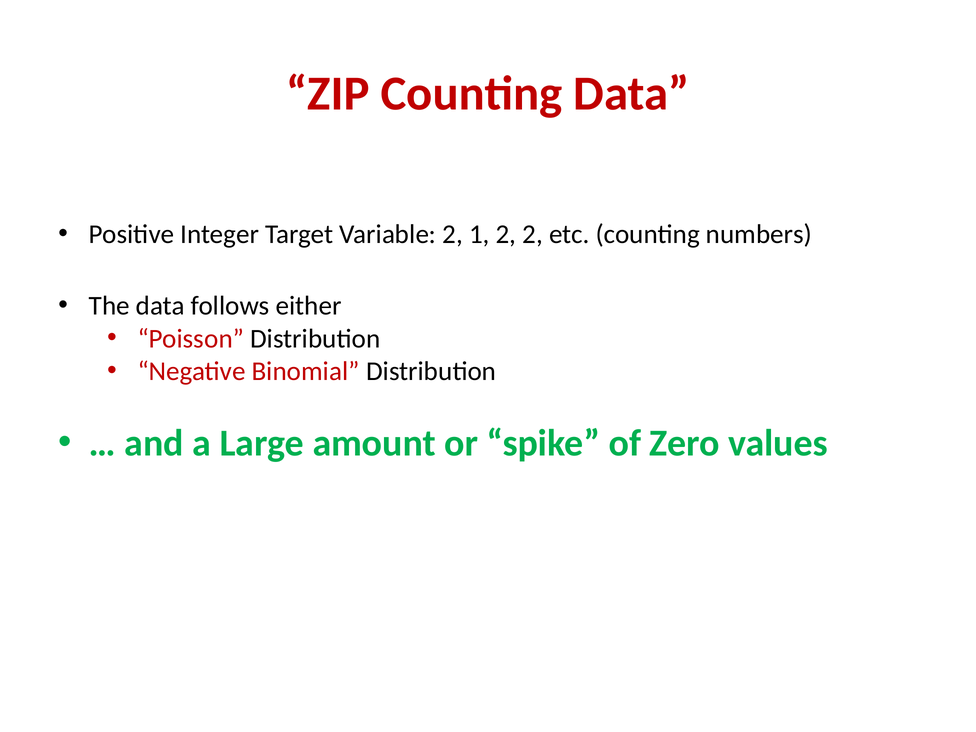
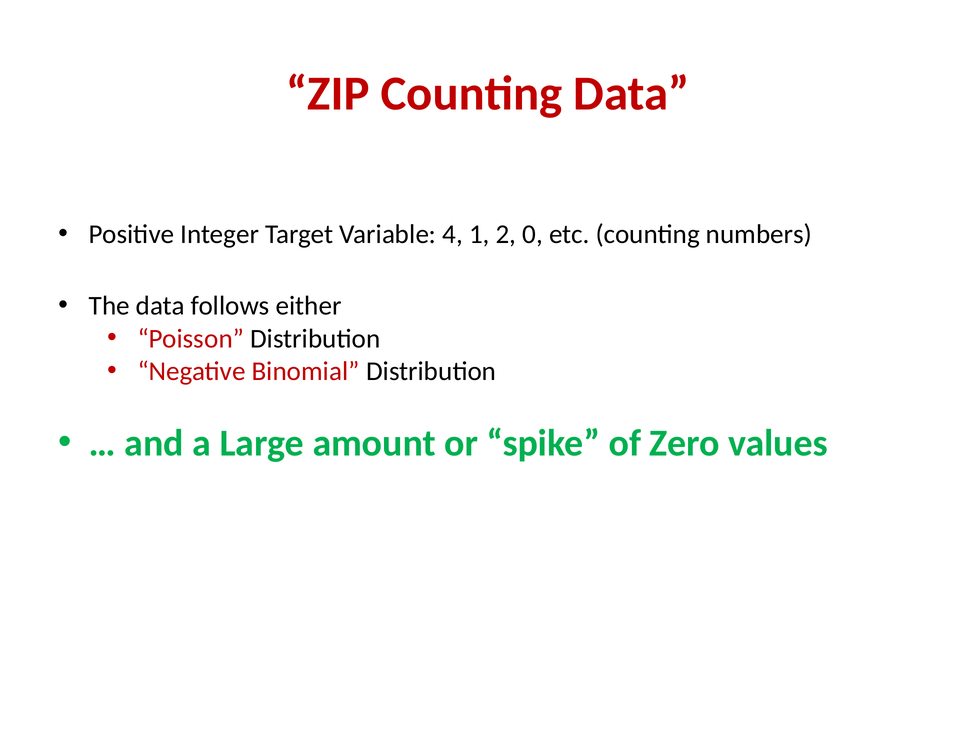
Variable 2: 2 -> 4 (453, 234)
2 2: 2 -> 0 (533, 234)
